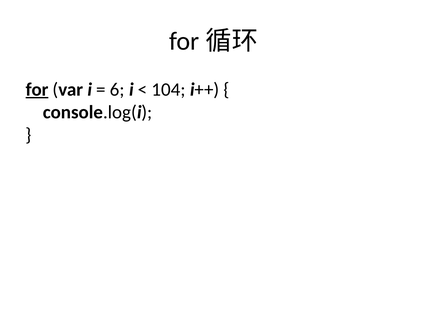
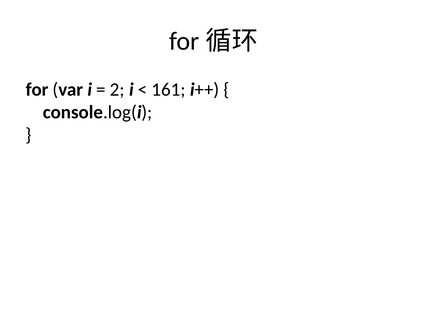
for underline: present -> none (37, 90)
6: 6 -> 2 (117, 90)
104: 104 -> 161 (169, 90)
